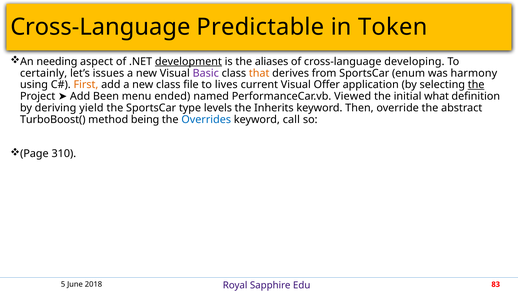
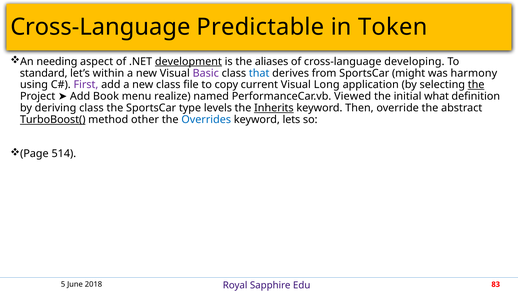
certainly: certainly -> standard (44, 73)
issues: issues -> within (108, 73)
that colour: orange -> blue (259, 73)
enum: enum -> might (409, 73)
First colour: orange -> purple (86, 85)
lives: lives -> copy (226, 85)
Offer: Offer -> Long (327, 85)
Been: Been -> Book (106, 97)
ended: ended -> realize (172, 97)
deriving yield: yield -> class (91, 108)
Inherits underline: none -> present (274, 108)
TurboBoost( underline: none -> present (53, 120)
being: being -> other (145, 120)
call: call -> lets (291, 120)
310: 310 -> 514 (64, 154)
